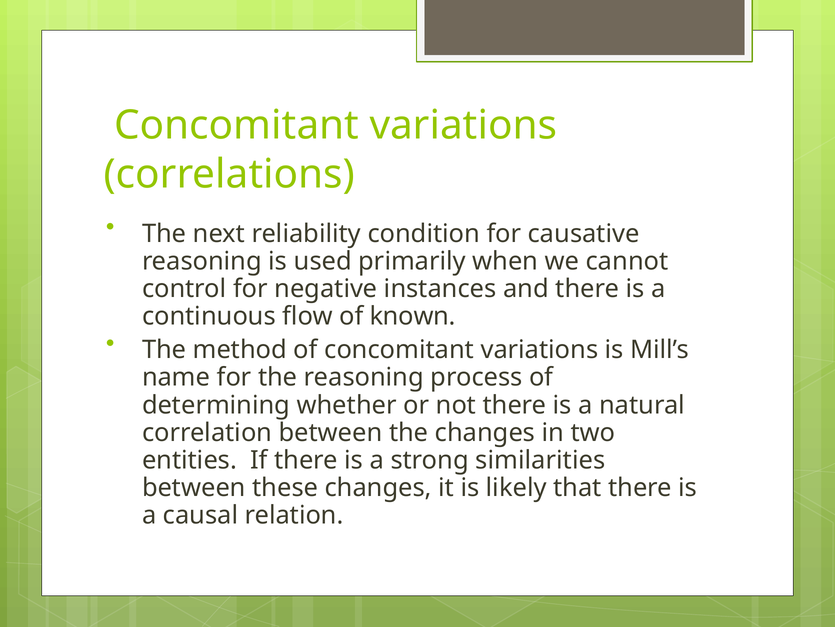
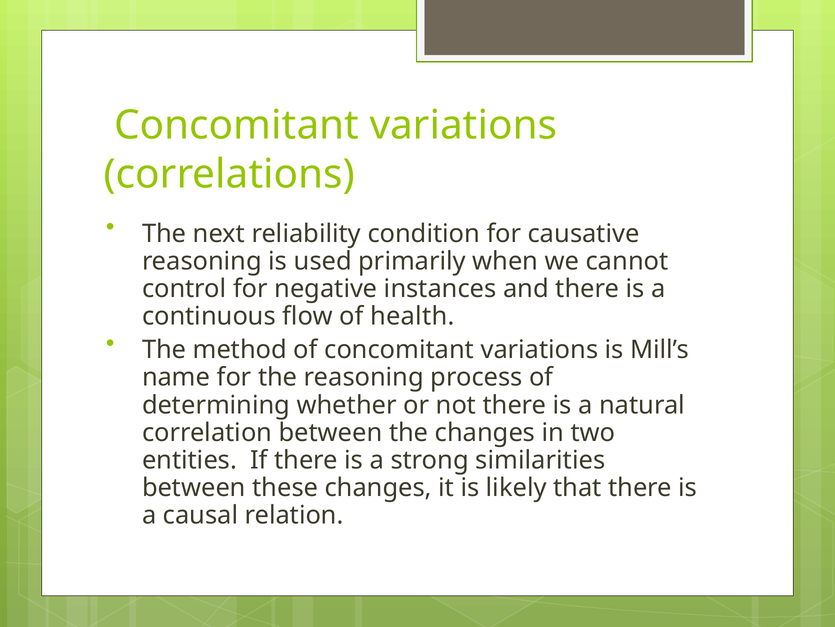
known: known -> health (412, 316)
